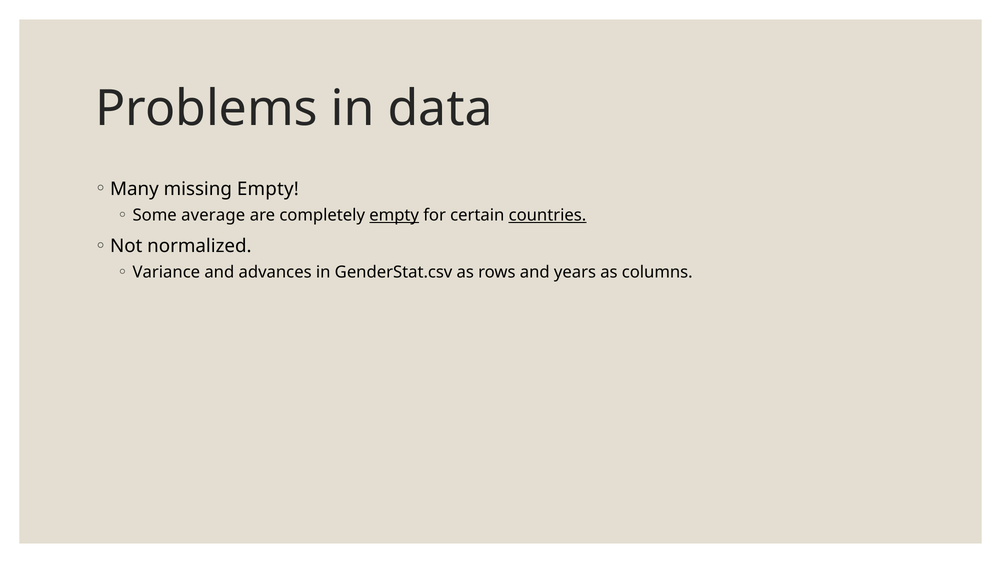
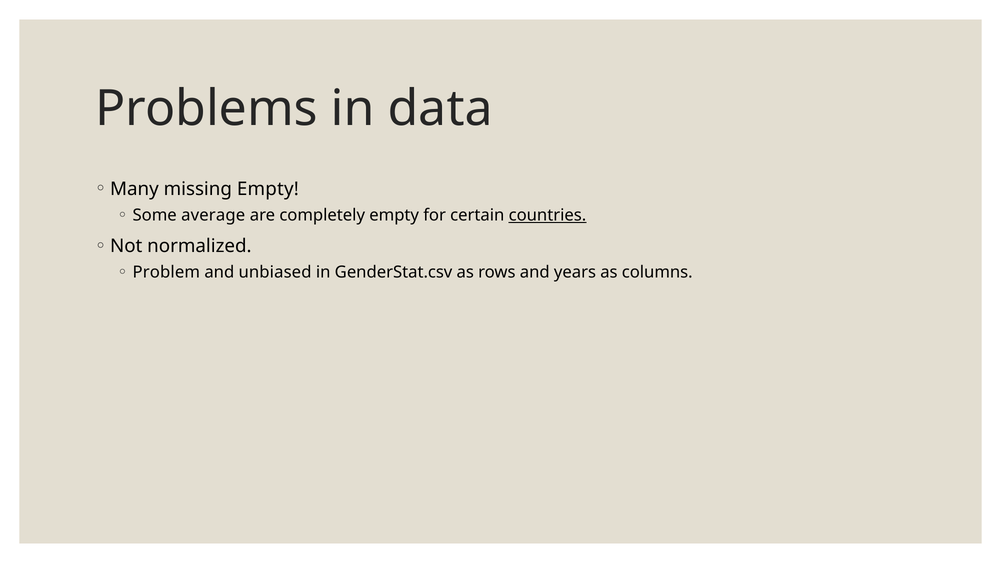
empty underline: present -> none (394, 215)
Variance: Variance -> Problem (166, 272)
advances: advances -> unbiased (275, 272)
